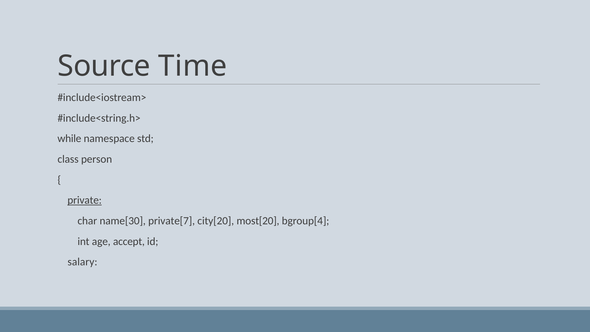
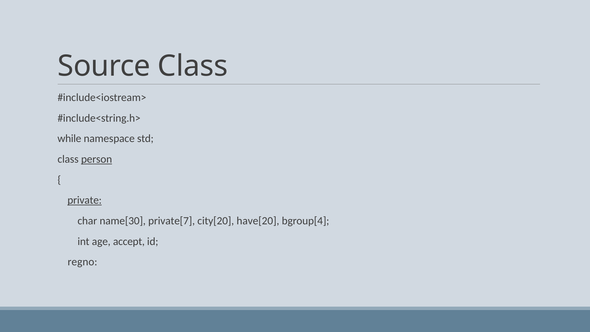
Source Time: Time -> Class (193, 66)
person underline: none -> present (97, 159)
most[20: most[20 -> have[20 (258, 221)
salary: salary -> regno (82, 262)
